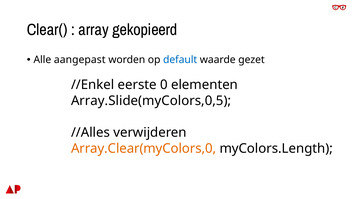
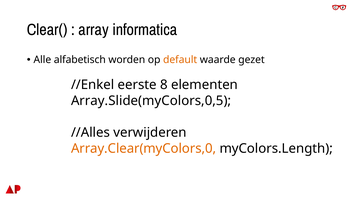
gekopieerd: gekopieerd -> informatica (145, 30)
aangepast: aangepast -> alfabetisch (80, 60)
default colour: blue -> orange (180, 60)
0: 0 -> 8 (164, 85)
